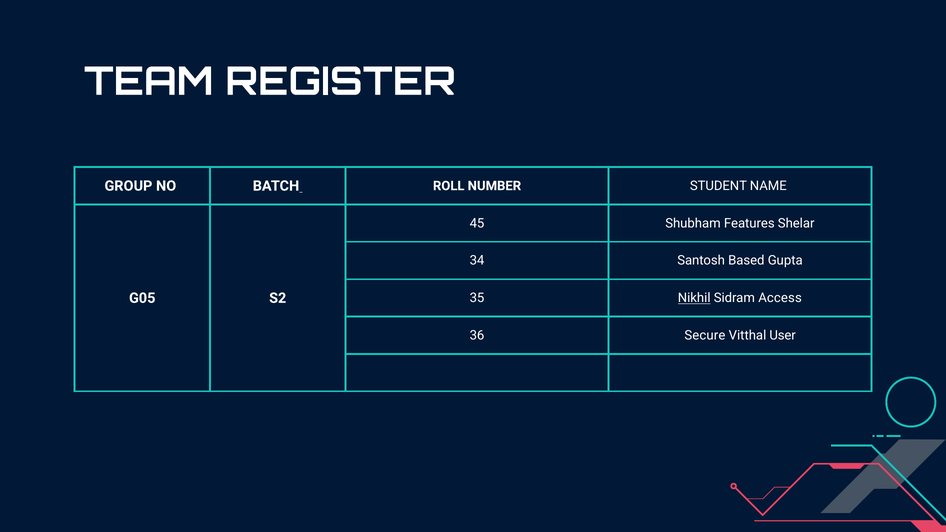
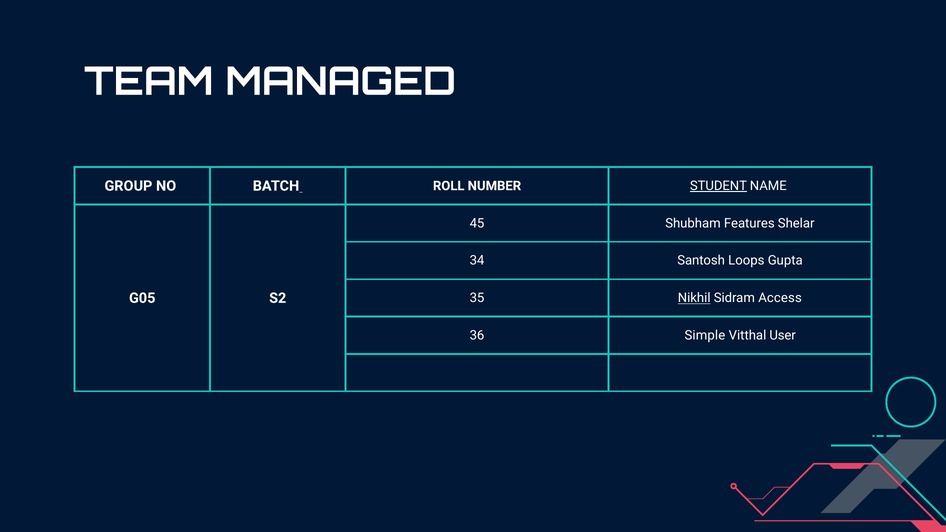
REGISTER: REGISTER -> MANAGED (341, 82)
STUDENT underline: none -> present (718, 186)
Based: Based -> Loops (746, 261)
Secure: Secure -> Simple (705, 335)
